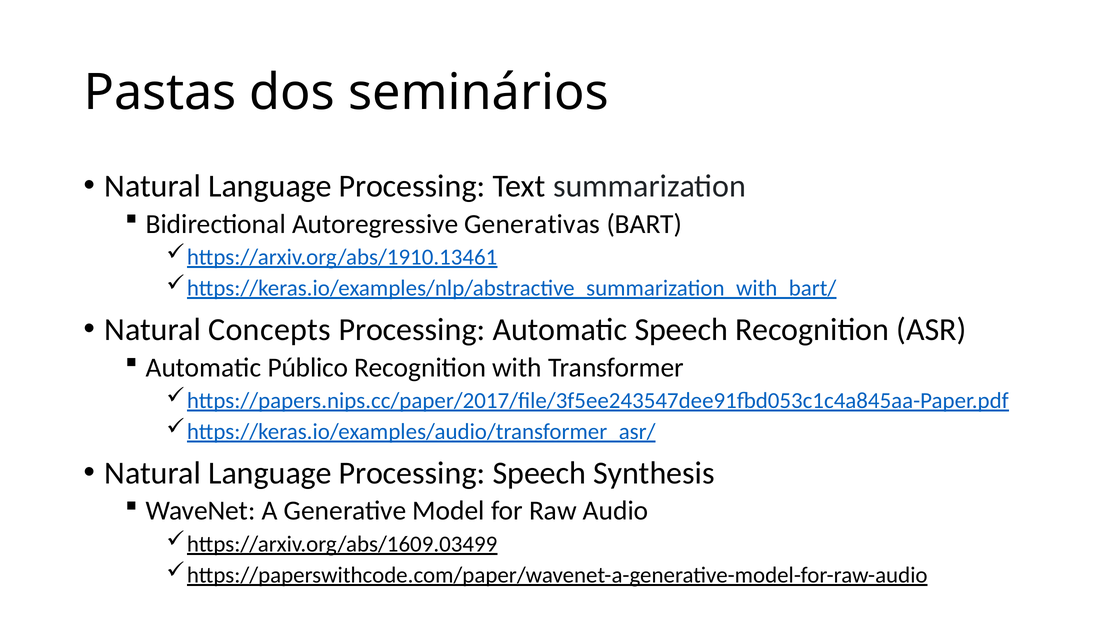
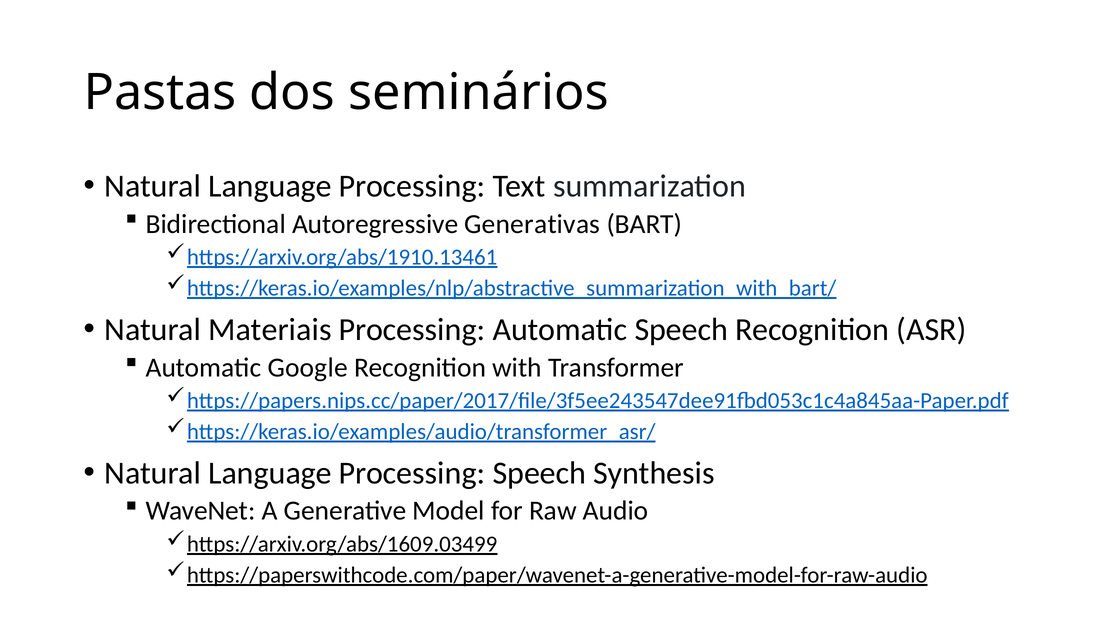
Concepts: Concepts -> Materiais (270, 329)
Público: Público -> Google (308, 367)
